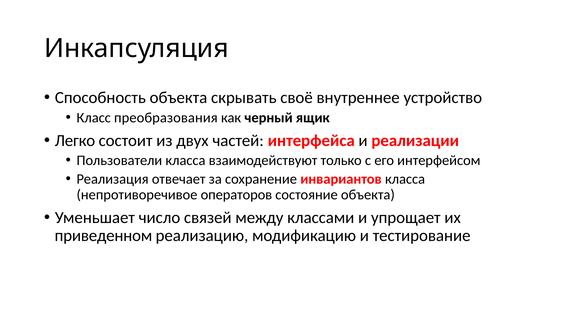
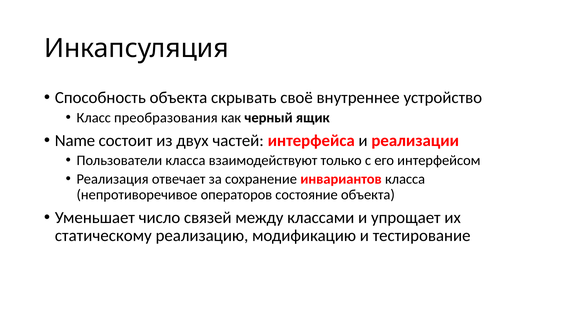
Легко: Легко -> Name (75, 141)
приведенном: приведенном -> статическому (103, 236)
